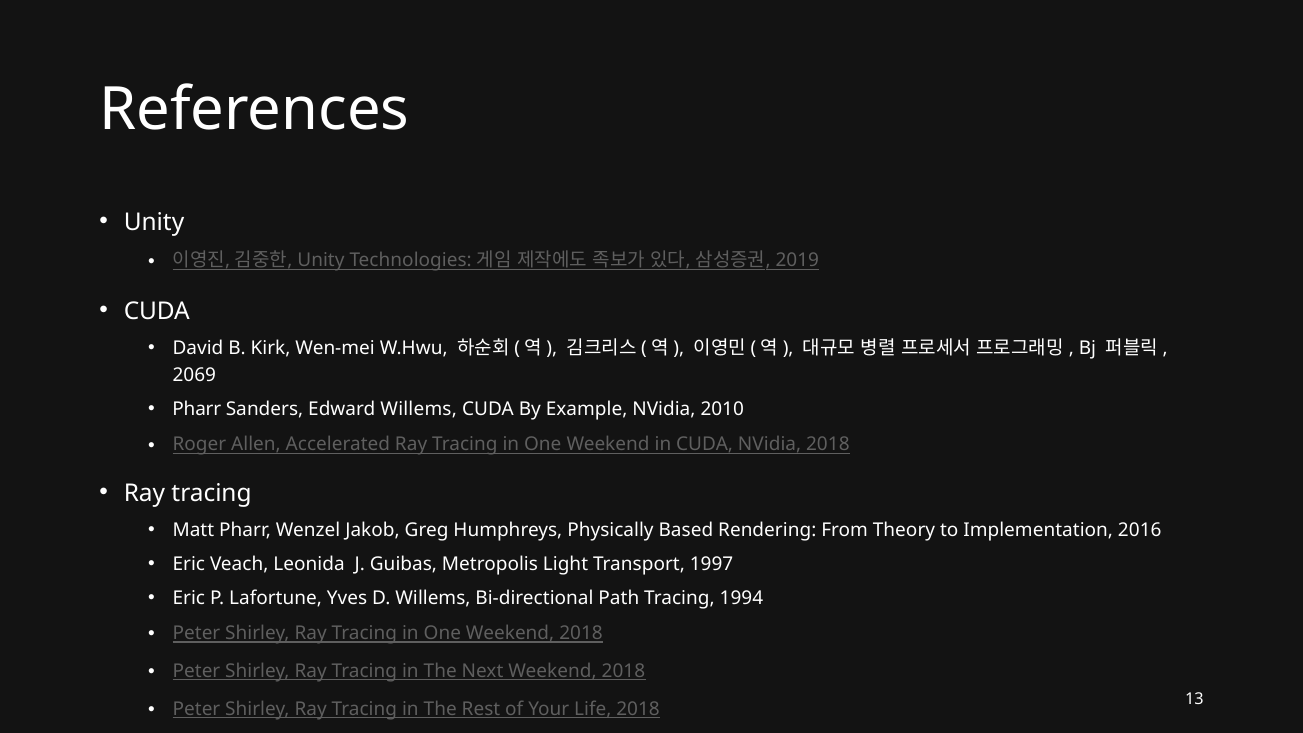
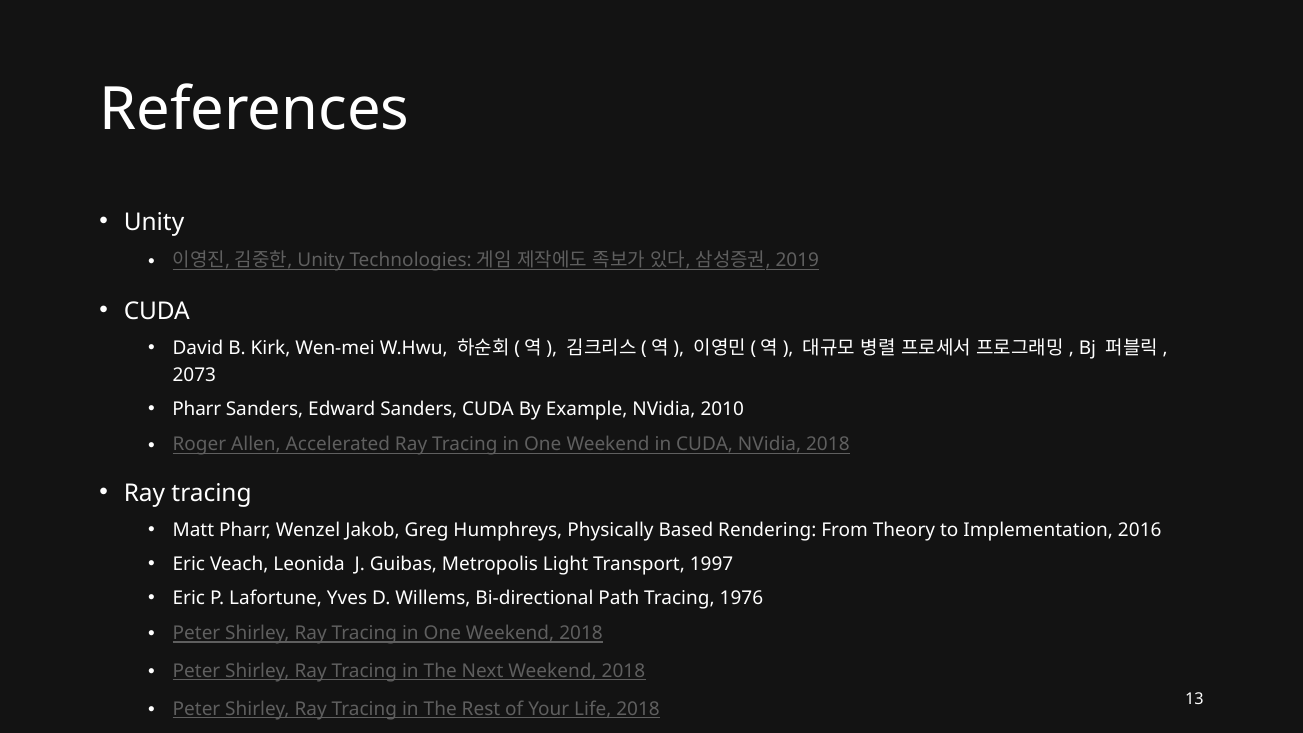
2069: 2069 -> 2073 (194, 375)
Edward Willems: Willems -> Sanders (419, 409)
1994: 1994 -> 1976 (741, 598)
